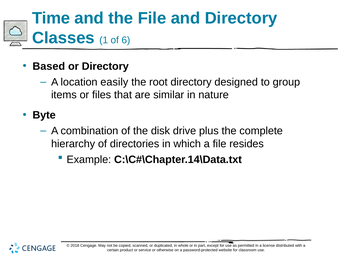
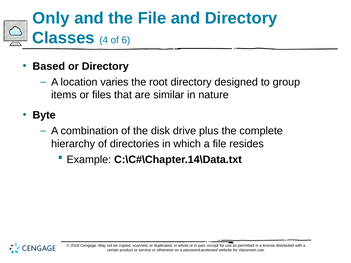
Time: Time -> Only (51, 18)
1: 1 -> 4 (104, 40)
easily: easily -> varies (114, 82)
